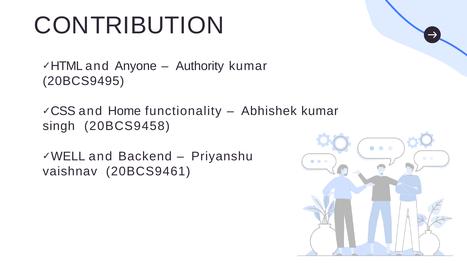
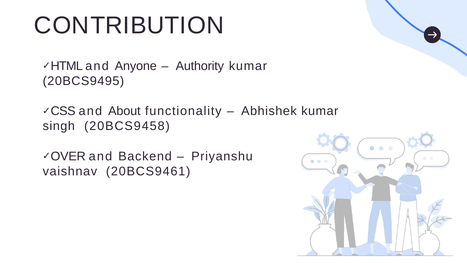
Home: Home -> About (124, 111)
WELL: WELL -> OVER (68, 156)
